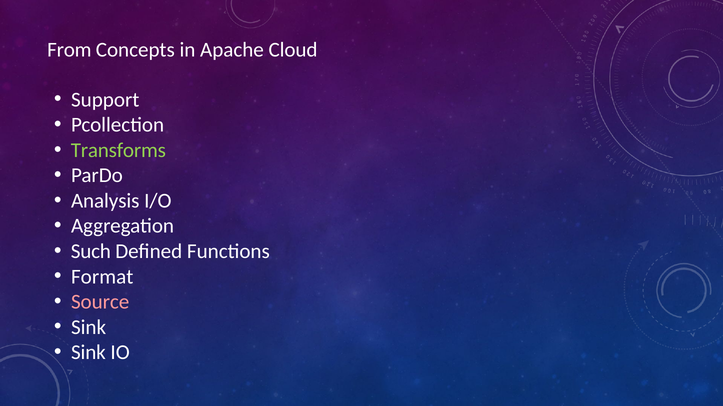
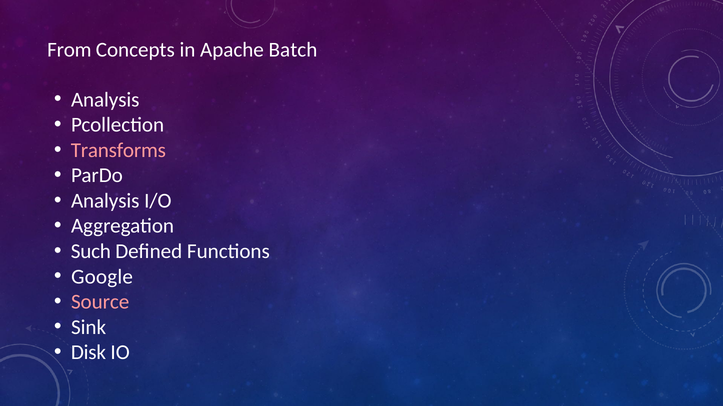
Cloud: Cloud -> Batch (293, 50)
Support: Support -> Analysis (105, 100)
Transforms colour: light green -> pink (118, 150)
Format: Format -> Google (102, 277)
Sink: Sink -> Disk (88, 353)
